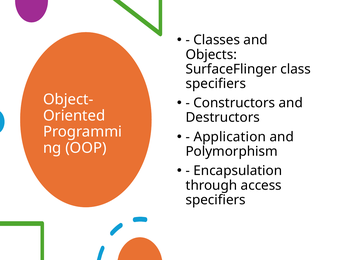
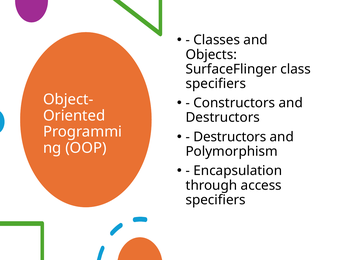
Application: Application -> Destructors (230, 137)
